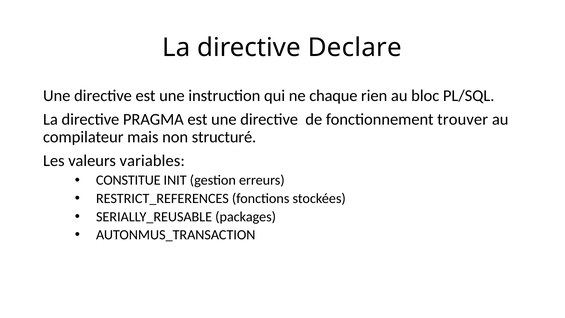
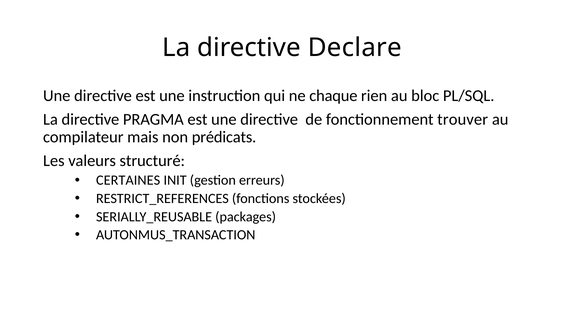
structuré: structuré -> prédicats (224, 137)
variables: variables -> structuré (152, 161)
CONSTITUE: CONSTITUE -> CERTAINES (128, 180)
